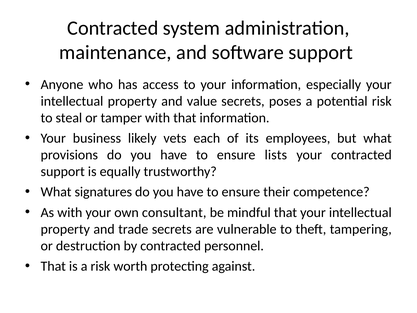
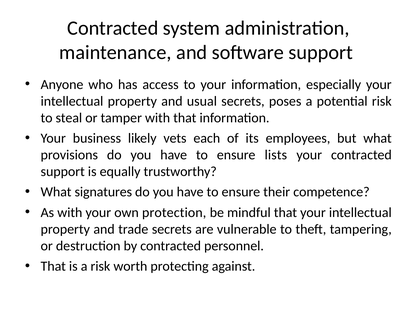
value: value -> usual (202, 101)
consultant: consultant -> protection (174, 212)
